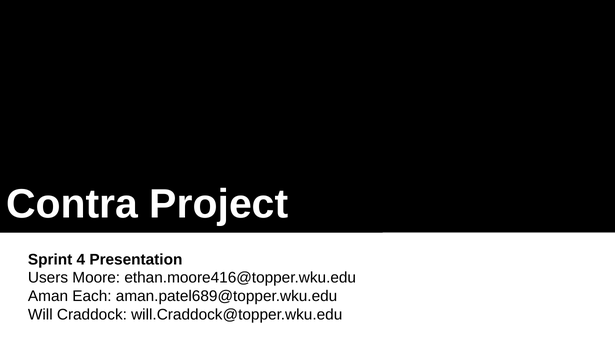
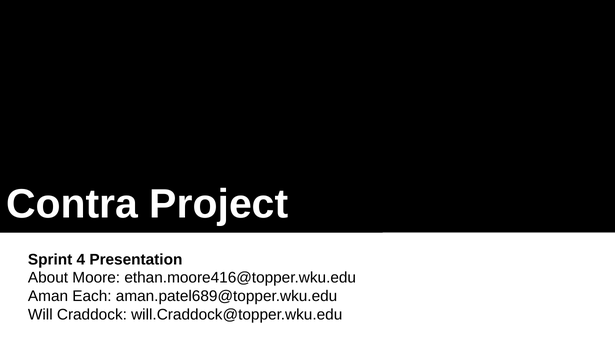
Users: Users -> About (48, 278)
